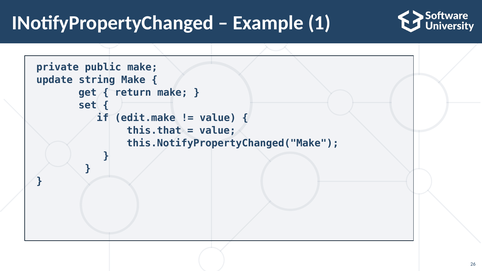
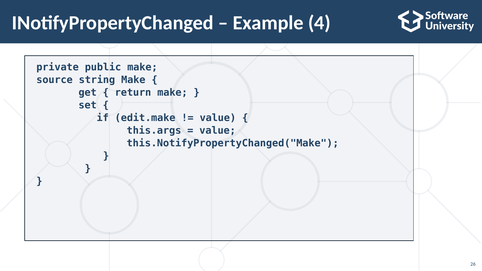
1: 1 -> 4 (319, 23)
update: update -> source (55, 80)
this.that: this.that -> this.args (154, 131)
